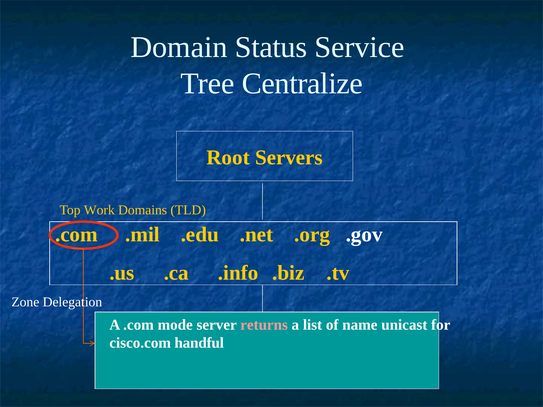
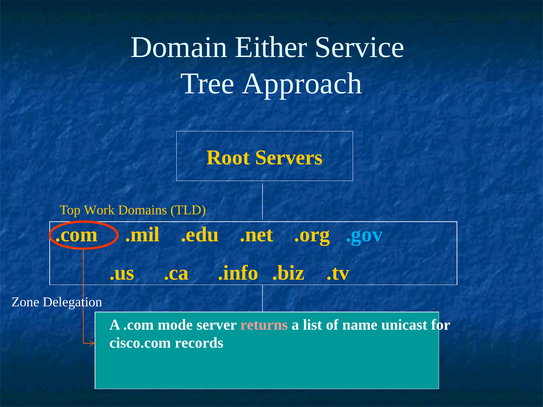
Status: Status -> Either (271, 47)
Centralize: Centralize -> Approach (302, 84)
.gov colour: white -> light blue (364, 235)
handful: handful -> records (199, 343)
